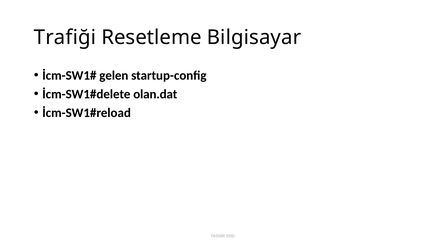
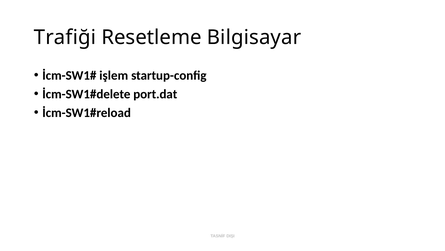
gelen: gelen -> işlem (114, 75)
olan.dat: olan.dat -> port.dat (155, 94)
